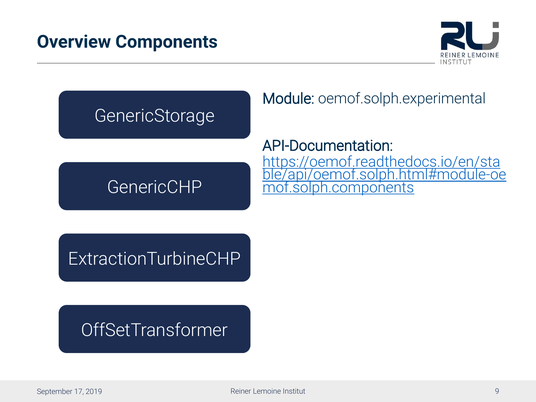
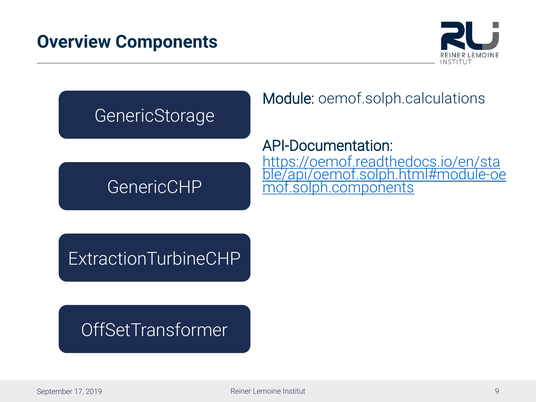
oemof.solph.experimental: oemof.solph.experimental -> oemof.solph.calculations (402, 99)
